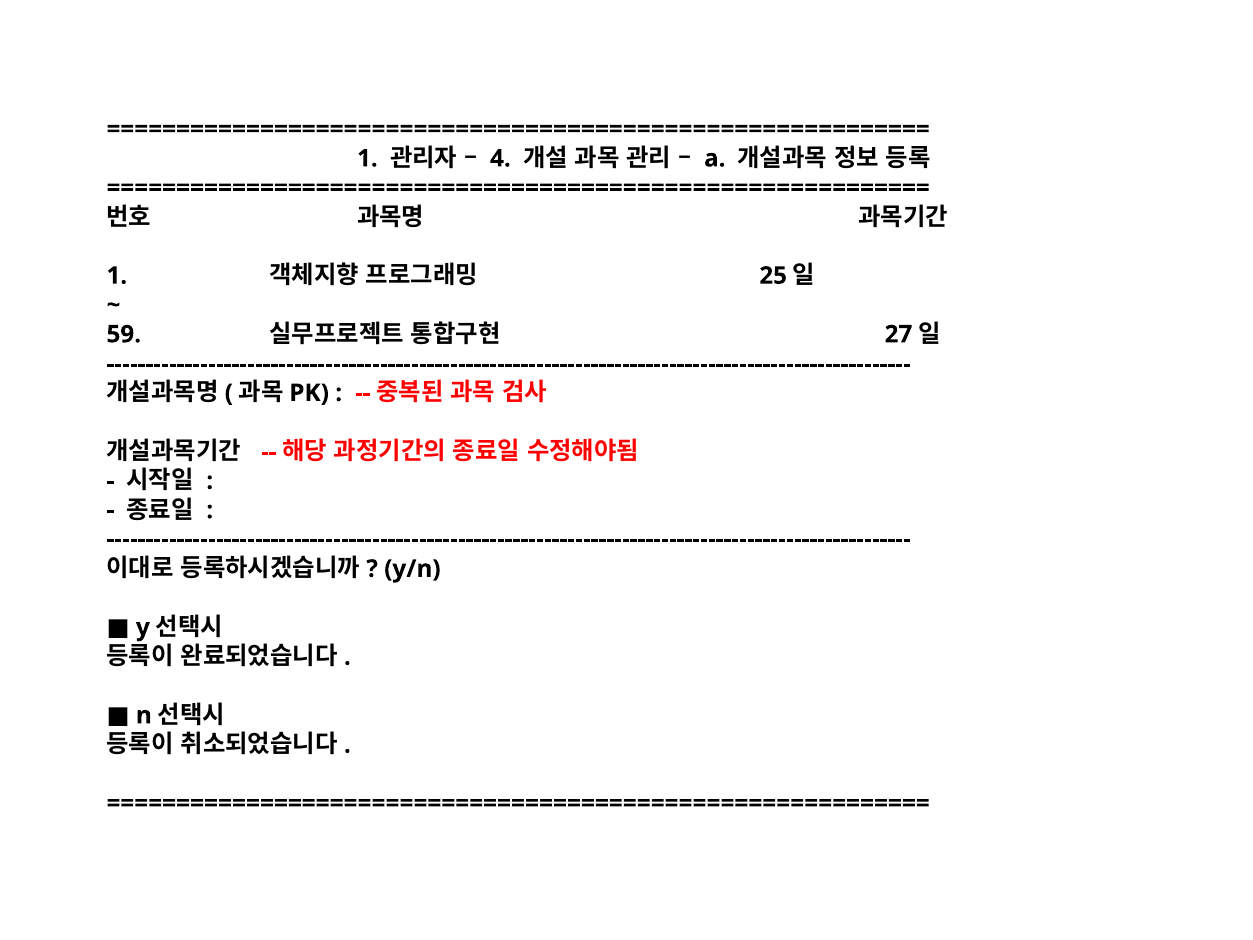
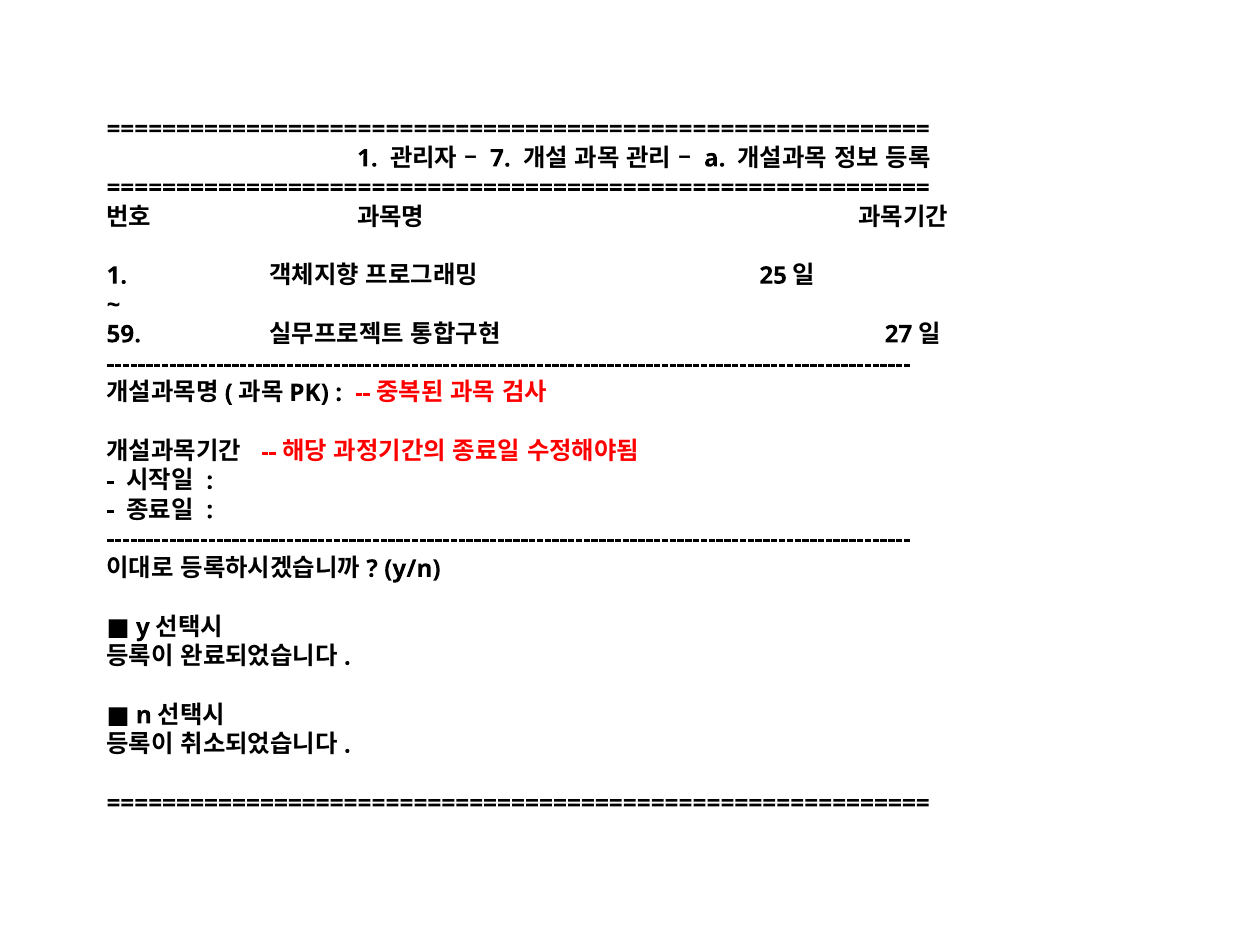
4: 4 -> 7 (500, 158)
